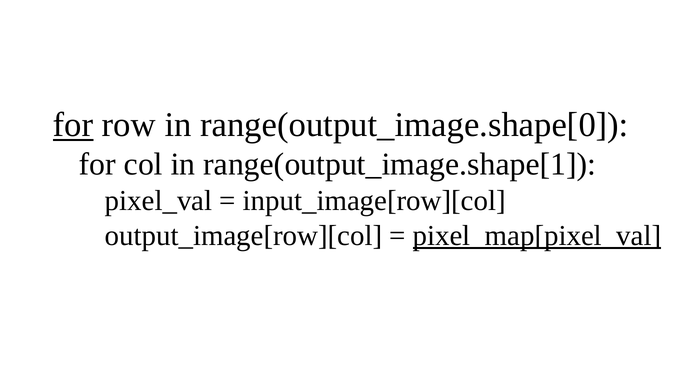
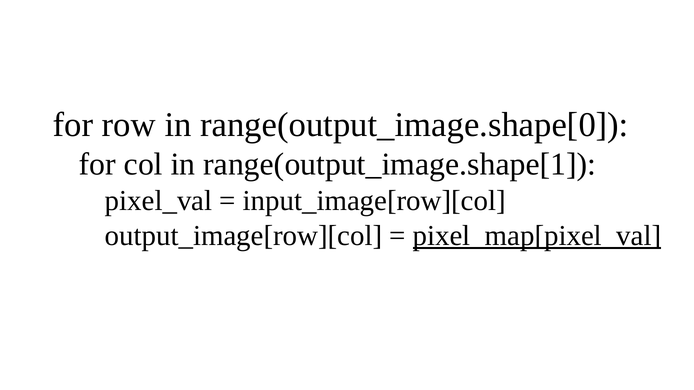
for underline: present -> none (73, 125)
